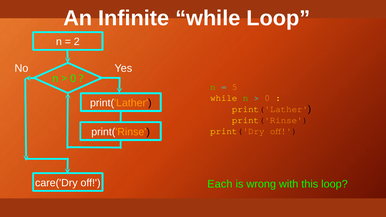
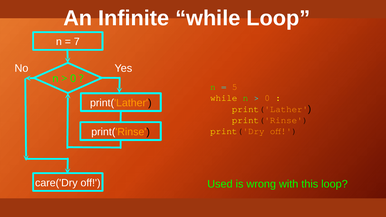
2: 2 -> 7 (77, 42)
Each: Each -> Used (220, 184)
